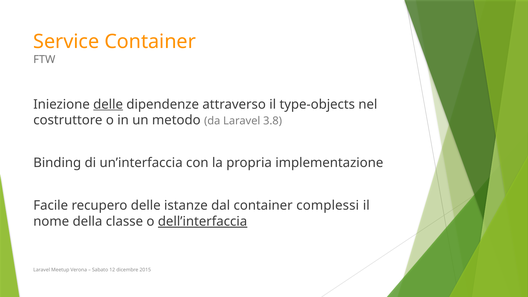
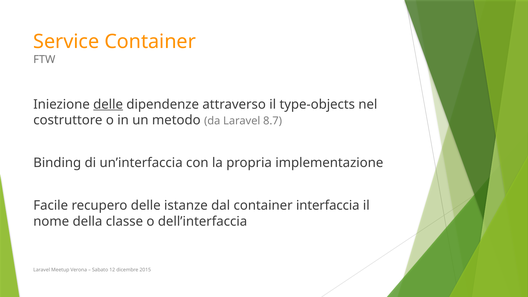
3.8: 3.8 -> 8.7 (273, 121)
complessi: complessi -> interfaccia (328, 206)
dell’interfaccia underline: present -> none (203, 221)
